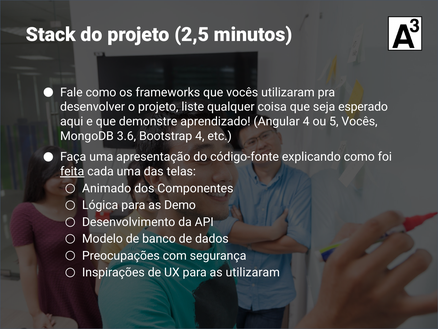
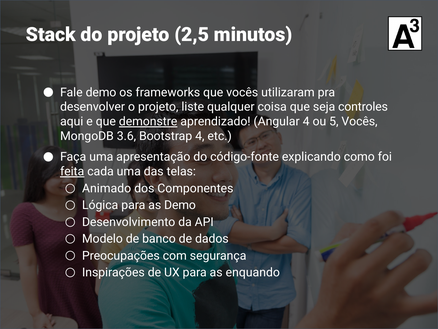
Fale como: como -> demo (101, 92)
esperado: esperado -> controles (363, 107)
demonstre underline: none -> present (148, 121)
as utilizaram: utilizaram -> enquando (253, 272)
